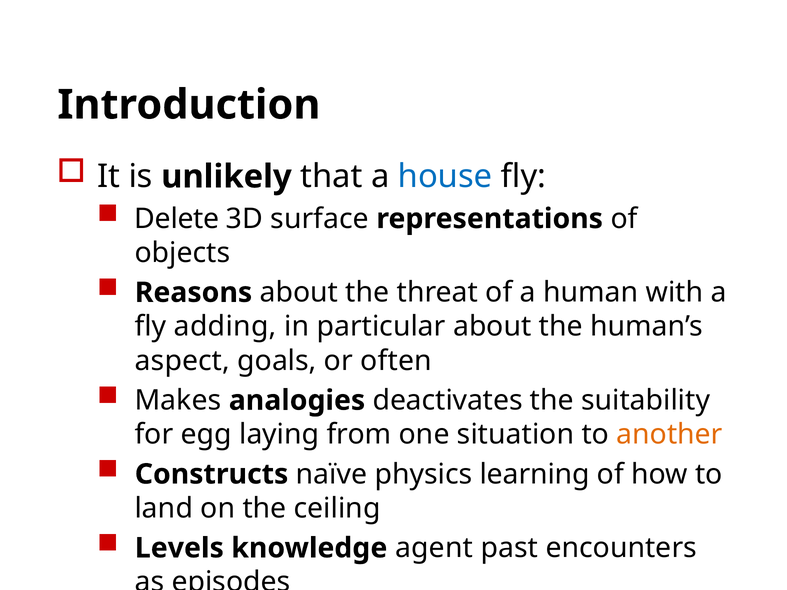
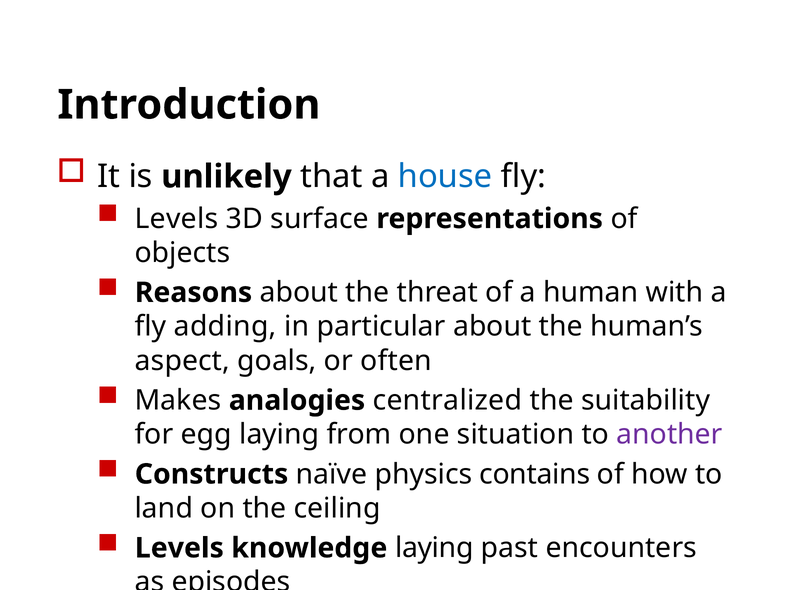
Delete: Delete -> Levels (177, 219)
deactivates: deactivates -> centralized (447, 401)
another colour: orange -> purple (670, 435)
learning: learning -> contains (535, 474)
knowledge agent: agent -> laying (434, 548)
